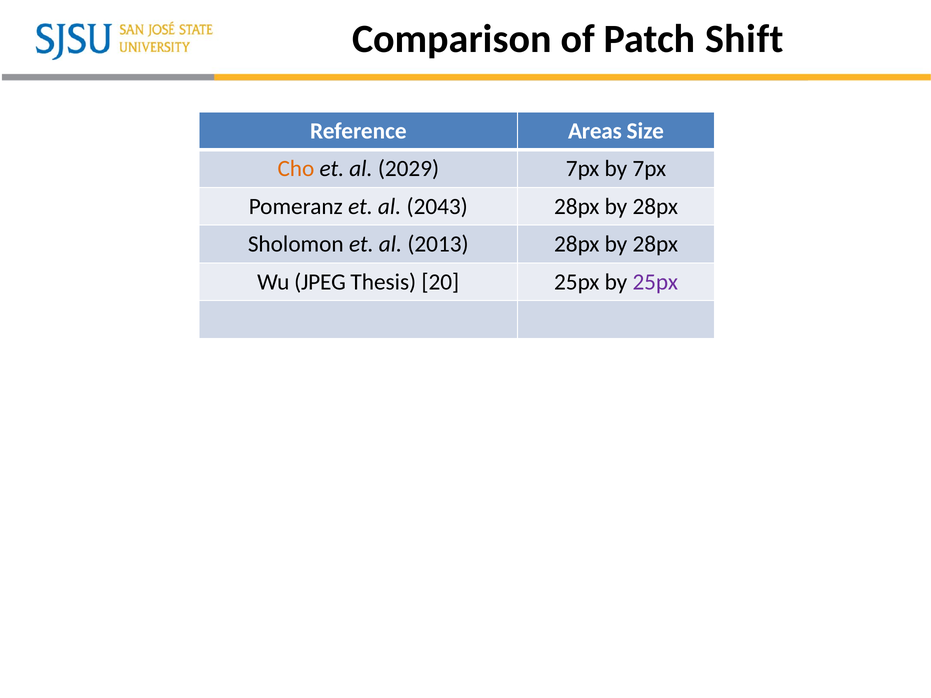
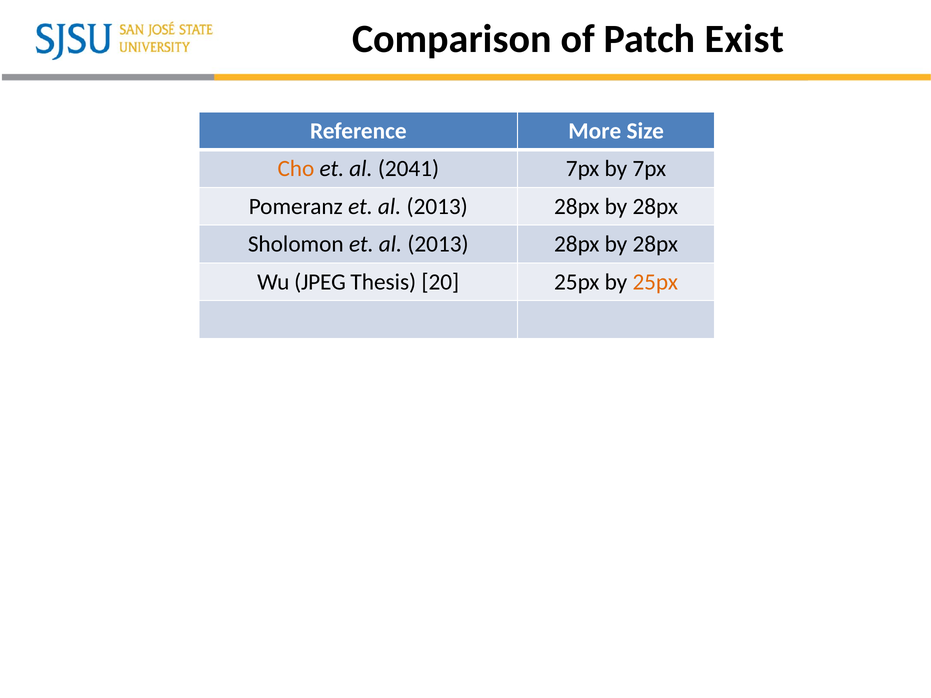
Shift: Shift -> Exist (744, 39)
Areas: Areas -> More (595, 131)
2029: 2029 -> 2041 (408, 169)
Pomeranz et al 2043: 2043 -> 2013 (437, 207)
25px colour: purple -> orange (655, 282)
